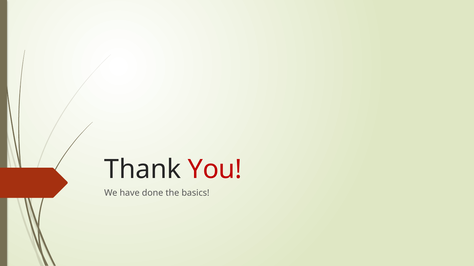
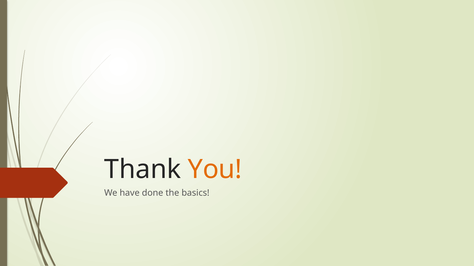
You colour: red -> orange (215, 170)
